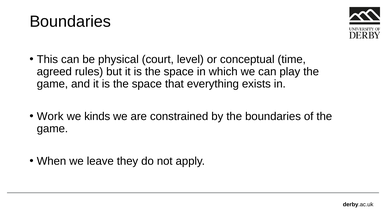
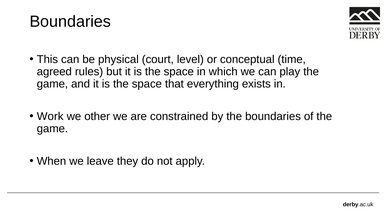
kinds: kinds -> other (97, 116)
